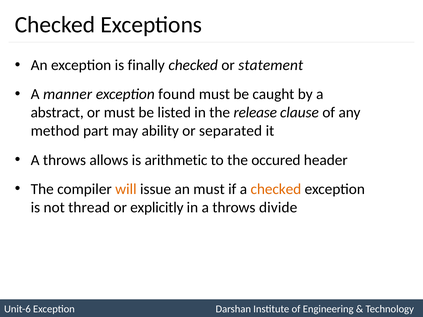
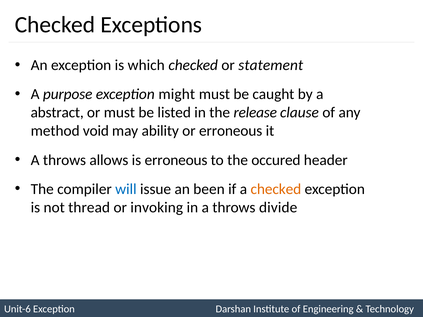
finally: finally -> which (146, 65)
manner: manner -> purpose (68, 94)
found: found -> might (177, 94)
part: part -> void (96, 131)
or separated: separated -> erroneous (231, 131)
is arithmetic: arithmetic -> erroneous (176, 160)
will colour: orange -> blue (126, 189)
an must: must -> been (209, 189)
explicitly: explicitly -> invoking (157, 208)
